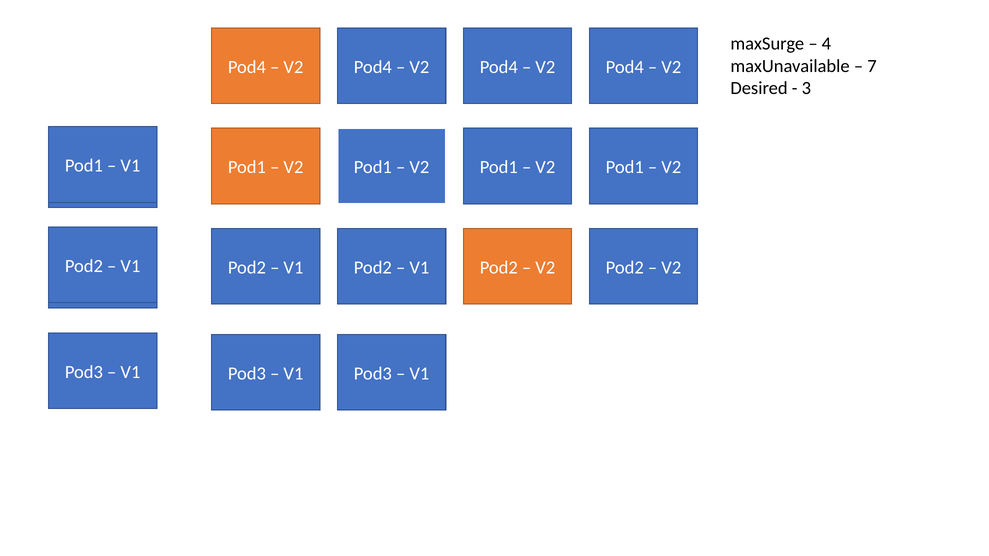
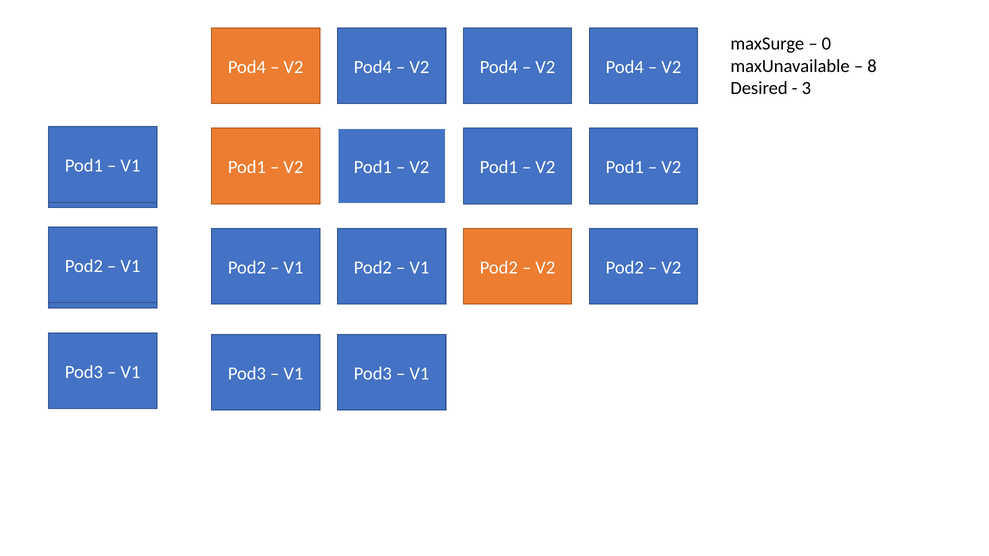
4: 4 -> 0 (826, 44)
7: 7 -> 8 (872, 66)
